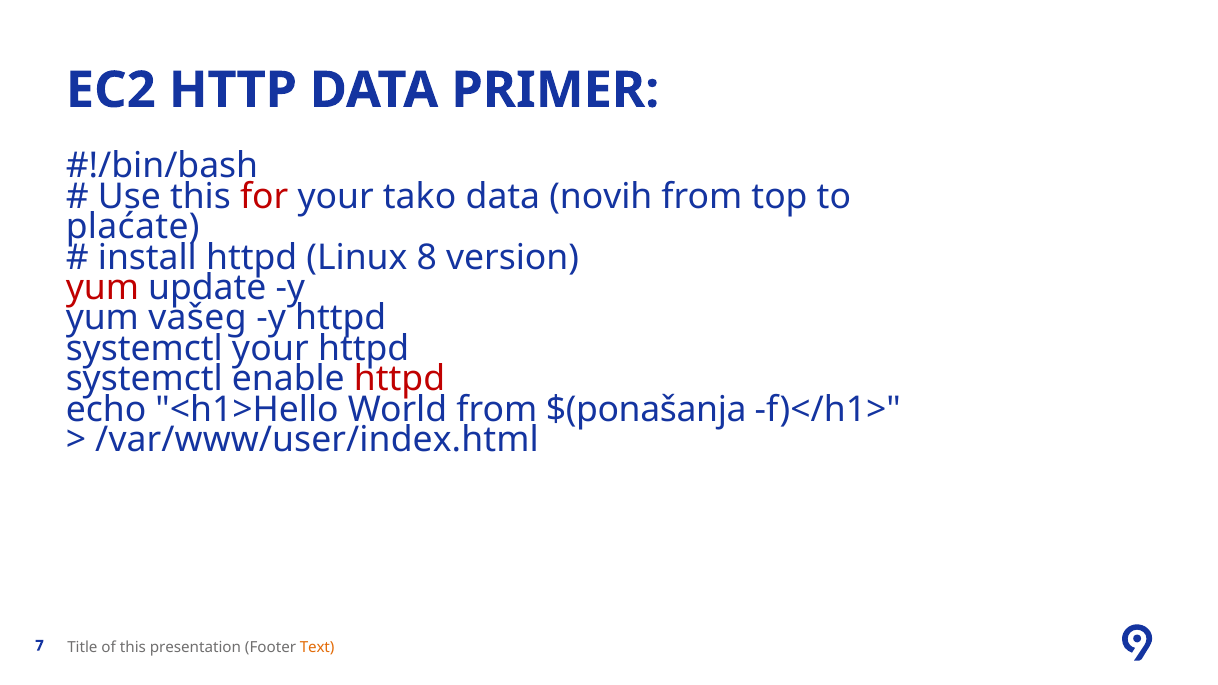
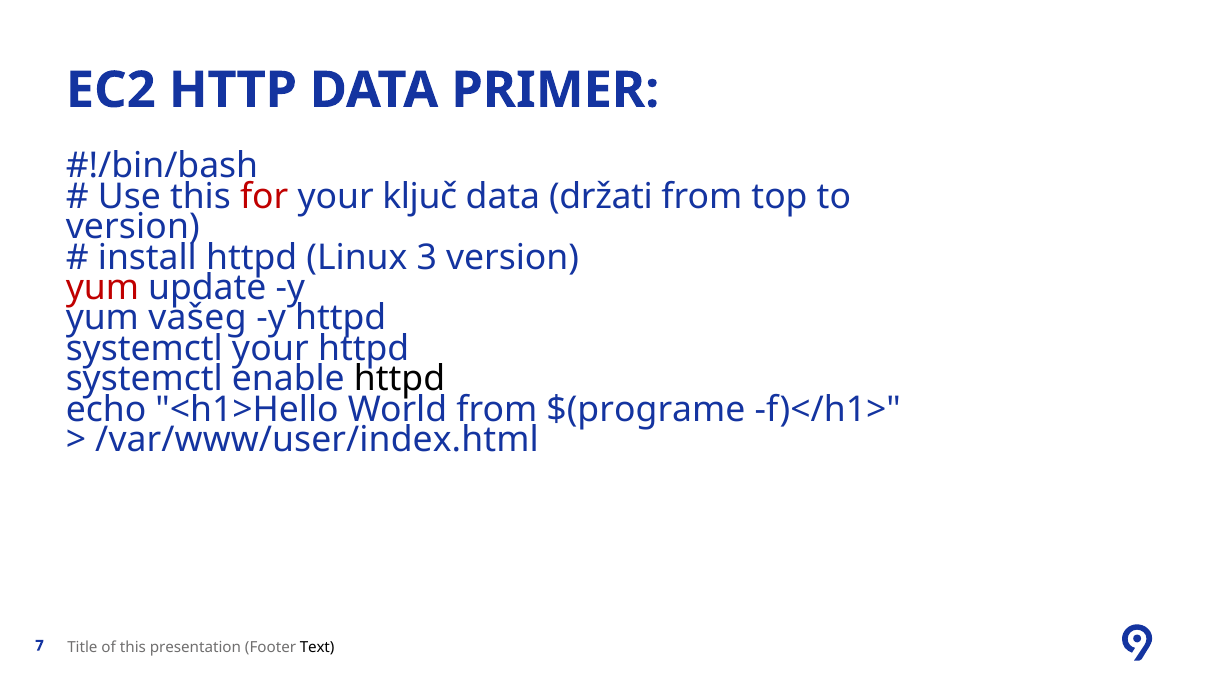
tako: tako -> ključ (420, 196)
novih: novih -> držati (601, 196)
plaćate: plaćate -> version (133, 227)
8: 8 -> 3 (427, 257)
httpd colour: red -> black (400, 379)
$(ponašanja: $(ponašanja -> $(programe (646, 410)
Text colour: orange -> black (317, 647)
